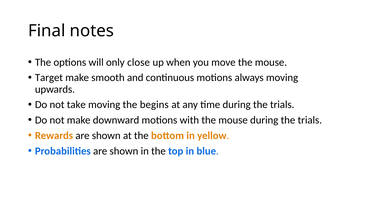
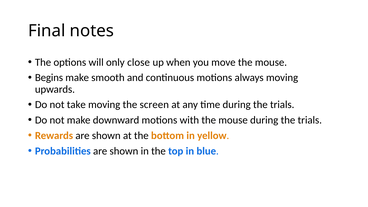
Target: Target -> Begins (49, 78)
begins: begins -> screen (154, 105)
